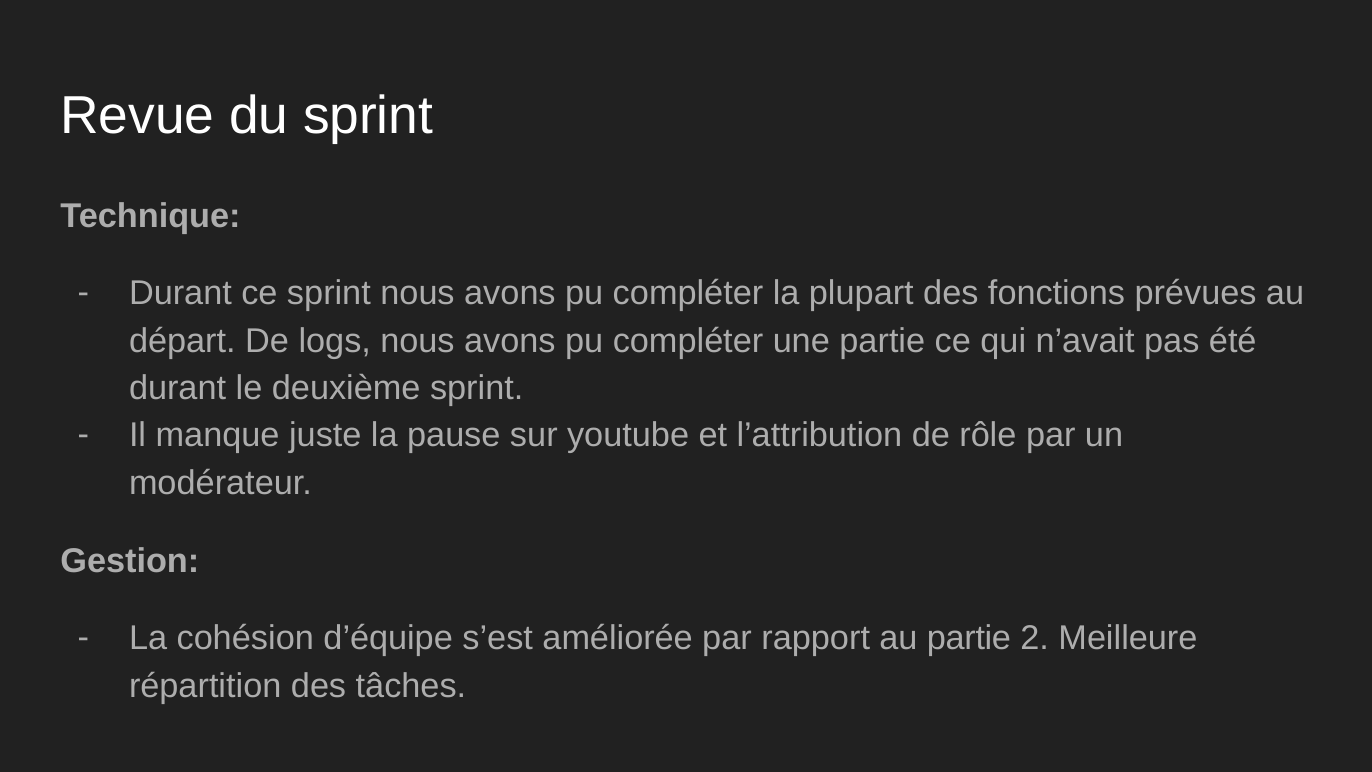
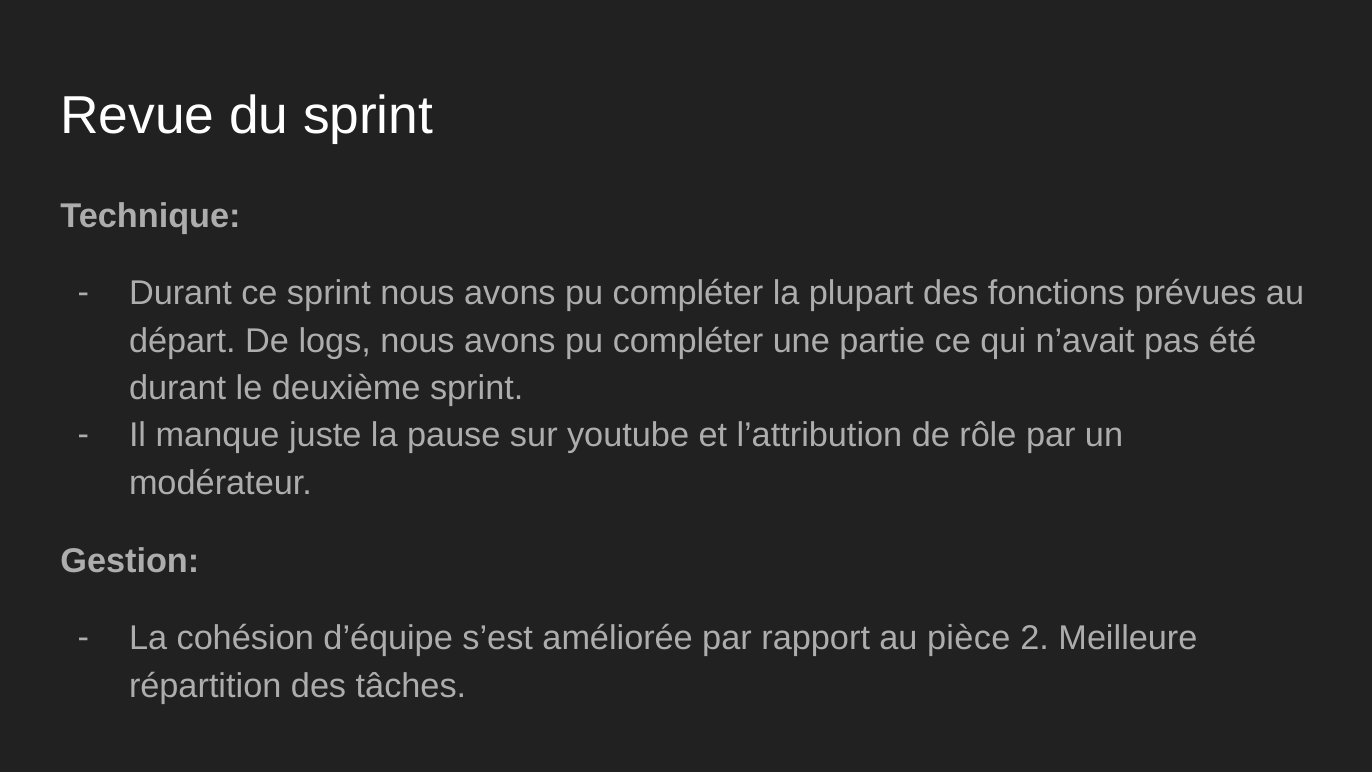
au partie: partie -> pièce (969, 638)
